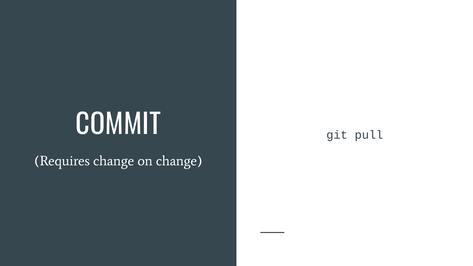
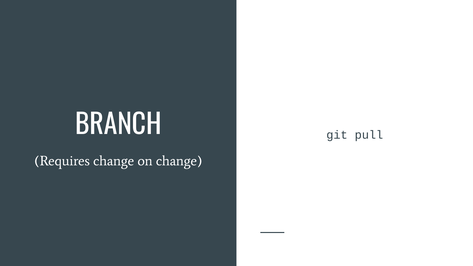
COMMIT: COMMIT -> BRANCH (118, 125)
